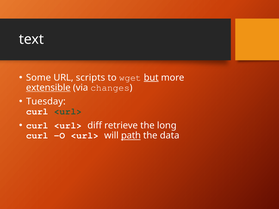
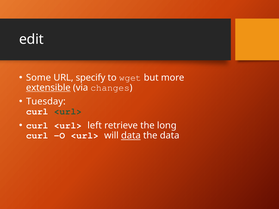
text: text -> edit (31, 39)
scripts: scripts -> specify (91, 78)
but underline: present -> none (151, 78)
diff: diff -> left (95, 126)
will path: path -> data (131, 136)
